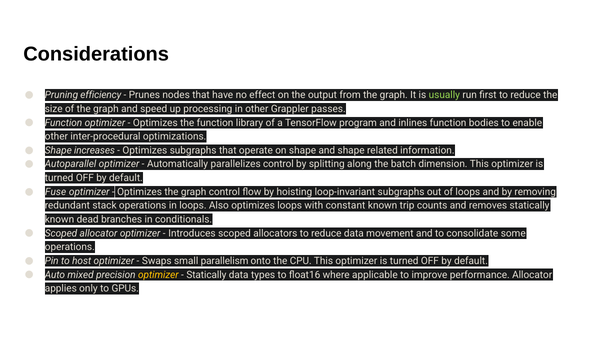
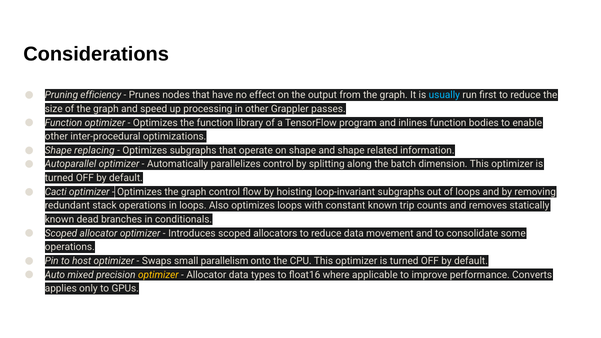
usually colour: light green -> light blue (444, 95)
increases: increases -> replacing (94, 150)
Fuse: Fuse -> Cacti (56, 192)
Statically: Statically -> Allocator (206, 275)
performance Allocator: Allocator -> Converts (532, 275)
